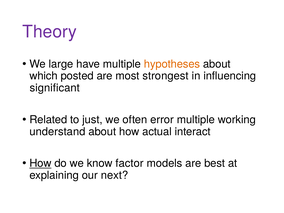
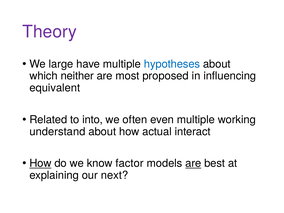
hypotheses colour: orange -> blue (172, 64)
posted: posted -> neither (77, 76)
strongest: strongest -> proposed (166, 76)
significant: significant -> equivalent (55, 88)
just: just -> into (93, 120)
error: error -> even (162, 120)
are underline: none -> present (193, 163)
